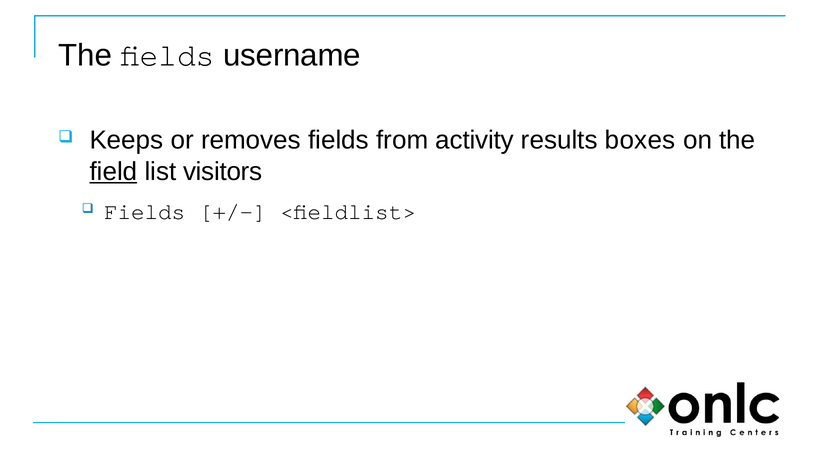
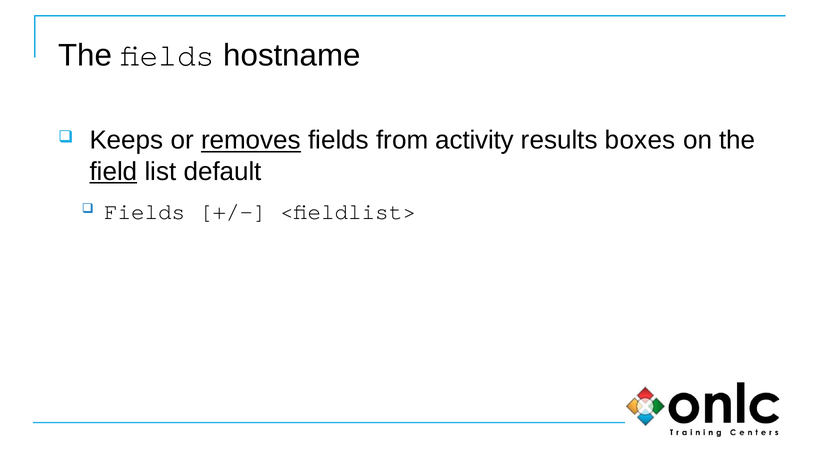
username: username -> hostname (292, 55)
removes underline: none -> present (251, 140)
visitors: visitors -> default (223, 172)
